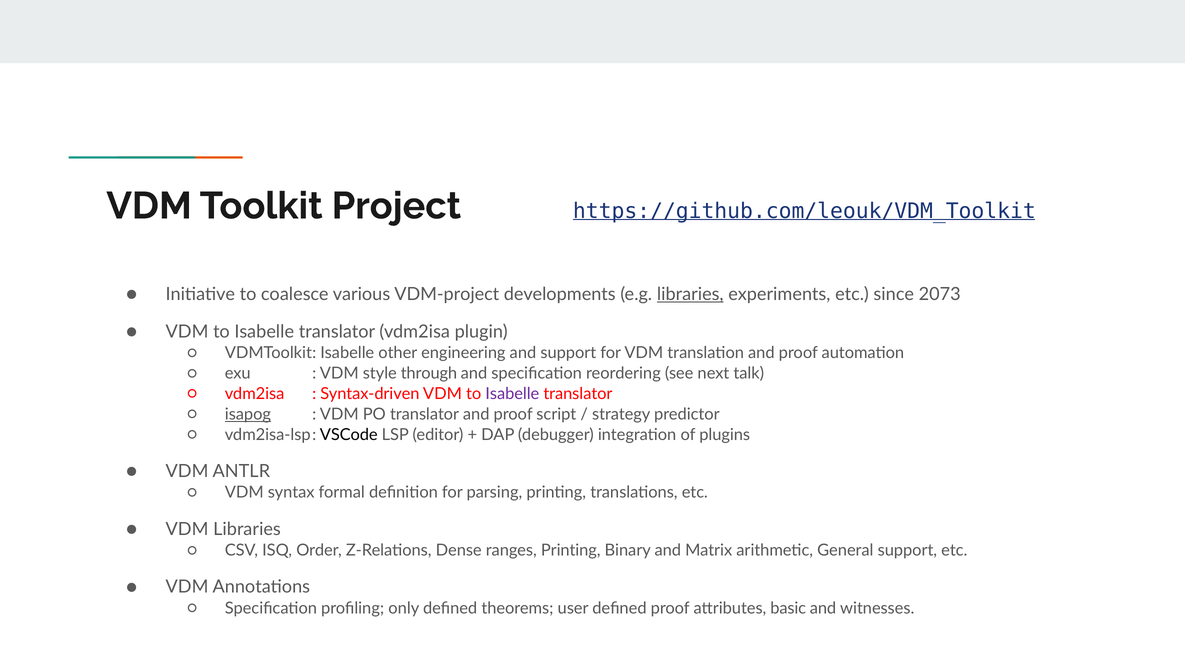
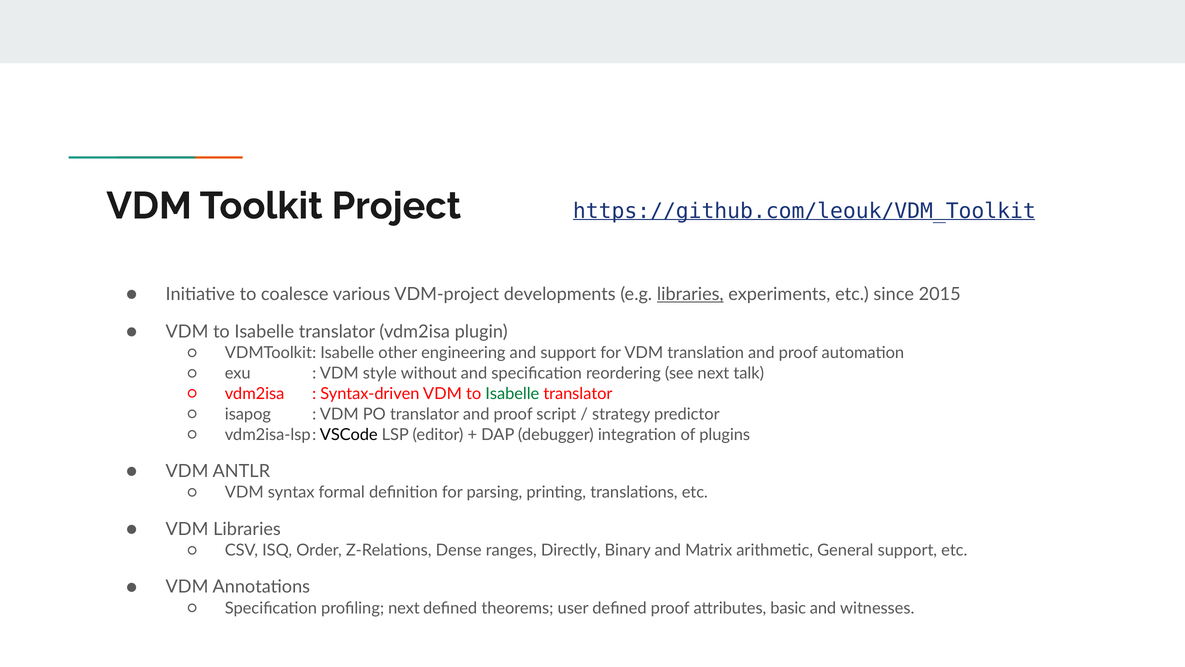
2073: 2073 -> 2015 (940, 294)
through: through -> without (429, 373)
Isabelle colour: purple -> green (512, 394)
isapog underline: present -> none (248, 414)
ranges Printing: Printing -> Directly (571, 550)
profiling only: only -> next (404, 608)
